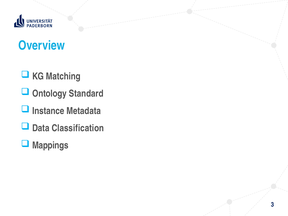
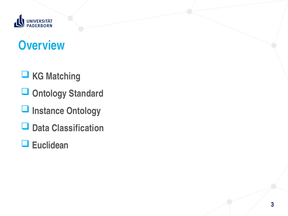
Instance Metadata: Metadata -> Ontology (84, 111)
Mappings: Mappings -> Euclidean (50, 145)
